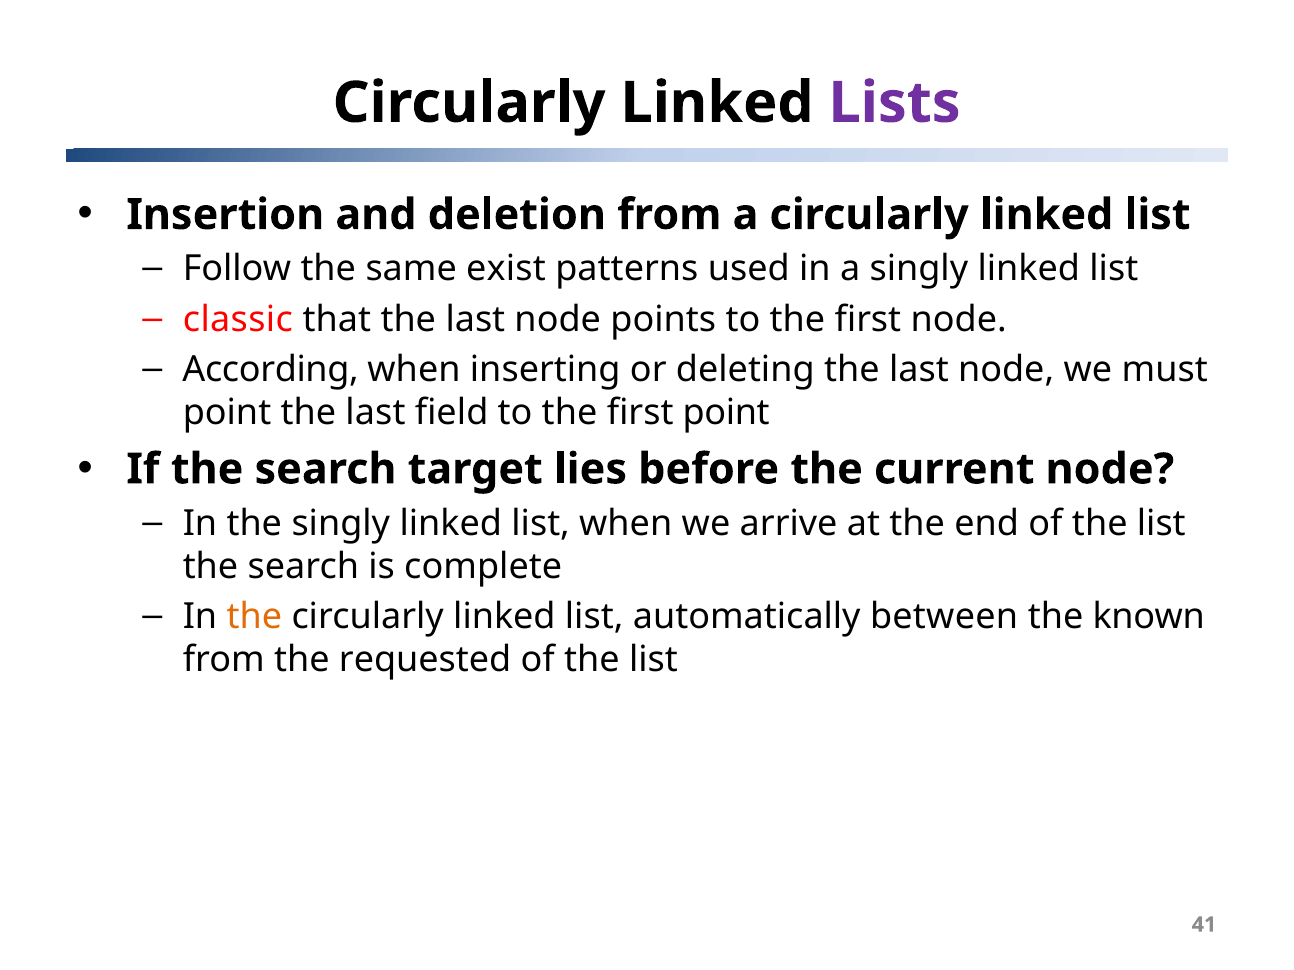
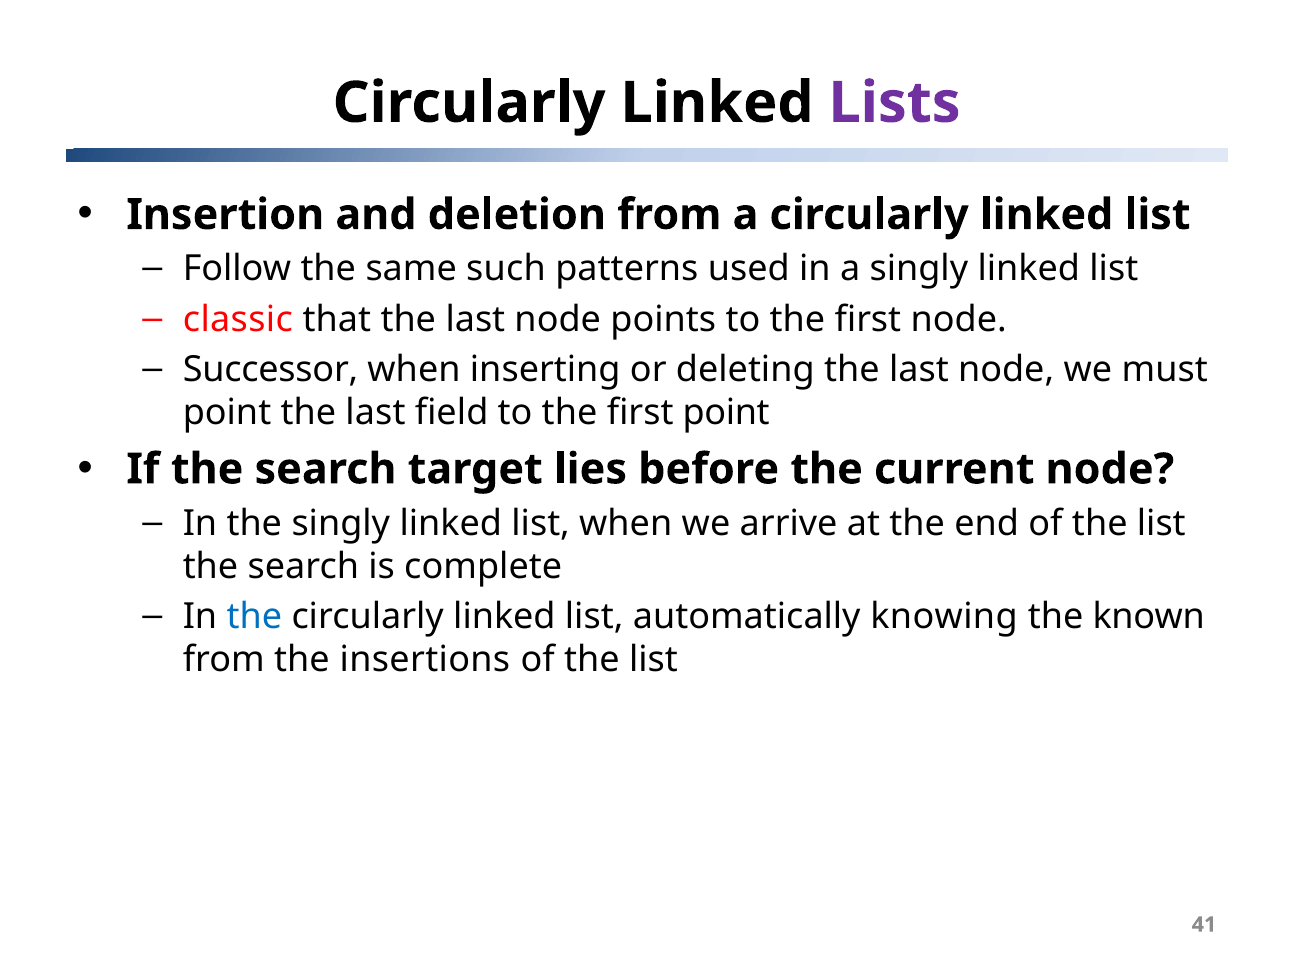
exist: exist -> such (506, 269)
According: According -> Successor (271, 370)
the colour: orange -> blue (254, 617)
between: between -> knowing (944, 617)
requested: requested -> insertions (425, 660)
